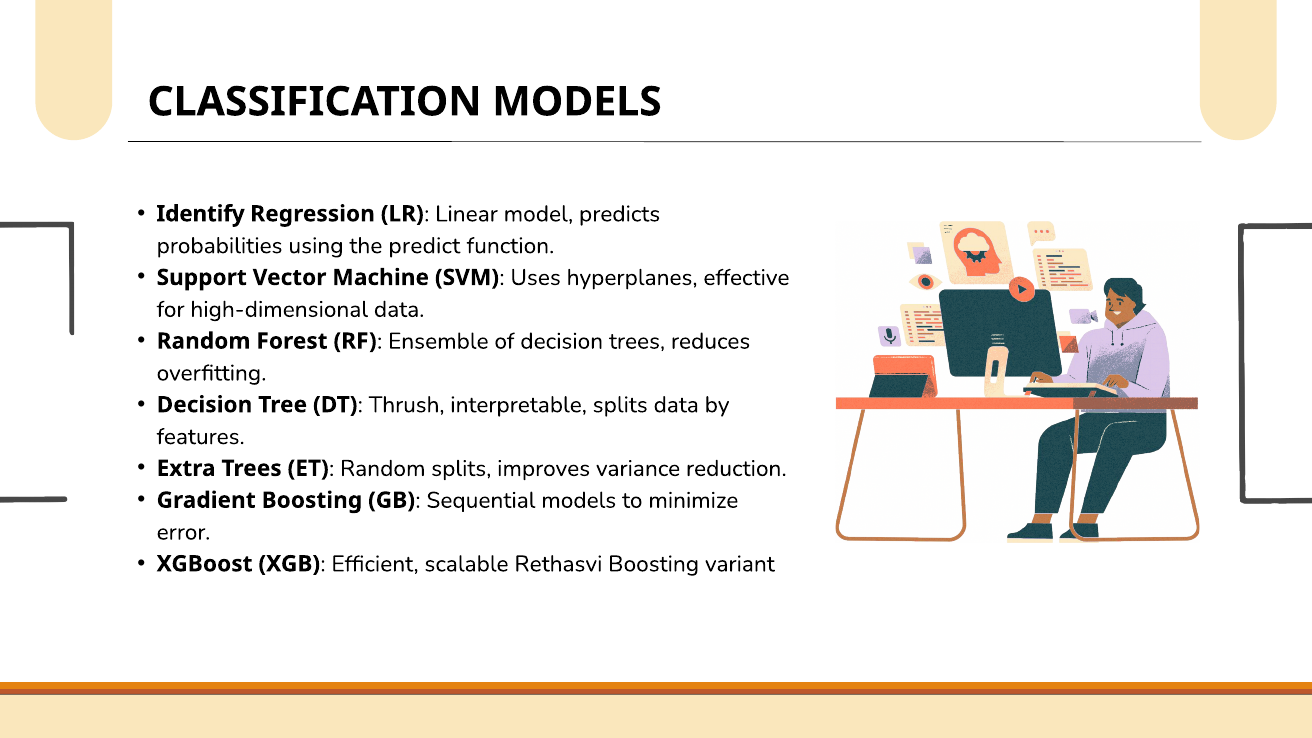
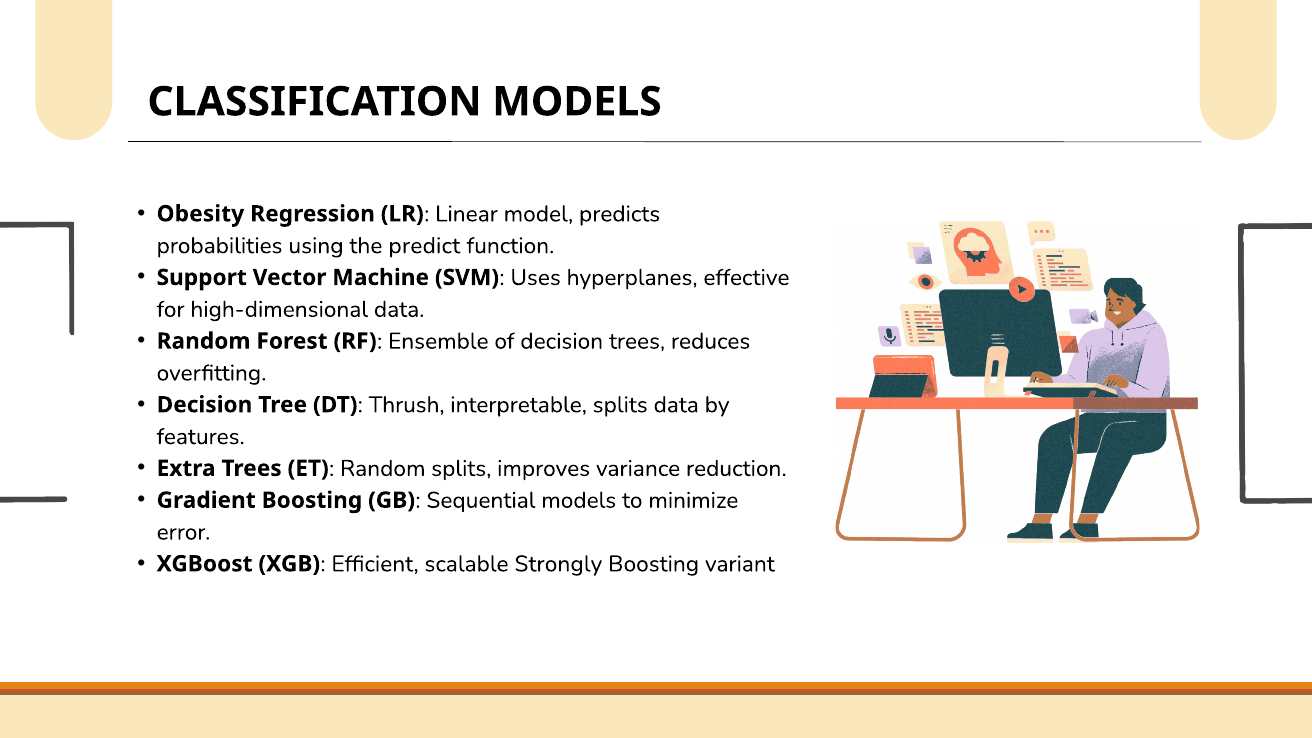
Identify: Identify -> Obesity (200, 214)
Rethasvi: Rethasvi -> Strongly (558, 564)
